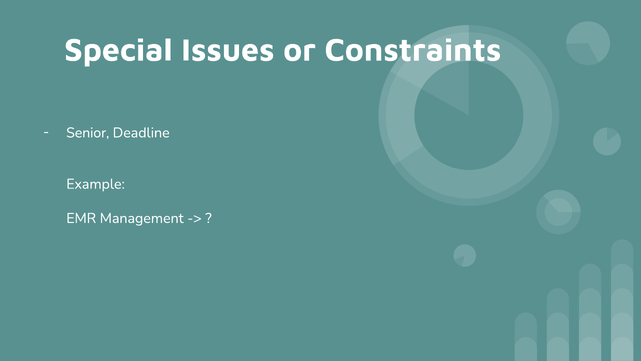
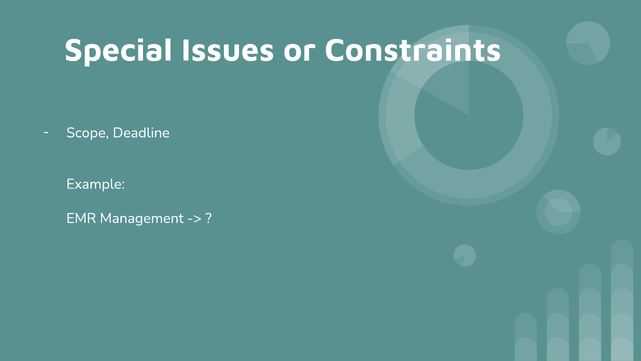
Senior: Senior -> Scope (88, 133)
